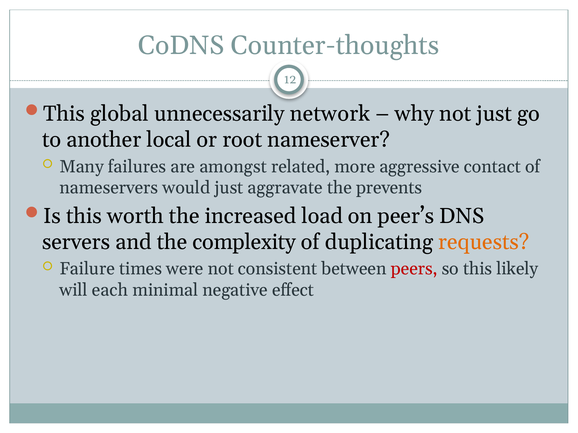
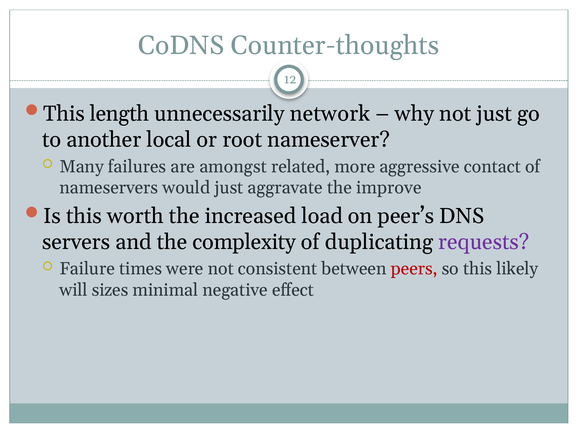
global: global -> length (120, 114)
prevents: prevents -> improve (389, 188)
requests colour: orange -> purple (484, 242)
each: each -> sizes (110, 290)
